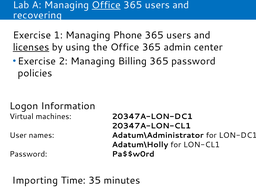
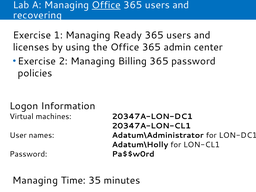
Phone: Phone -> Ready (128, 35)
licenses underline: present -> none (31, 47)
Importing: Importing -> Managing (35, 180)
